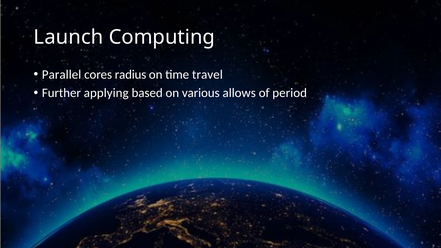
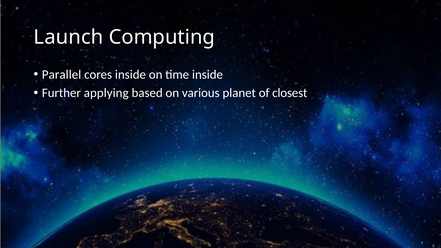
cores radius: radius -> inside (130, 75)
time travel: travel -> inside (207, 75)
allows: allows -> planet (239, 93)
period: period -> closest (290, 93)
